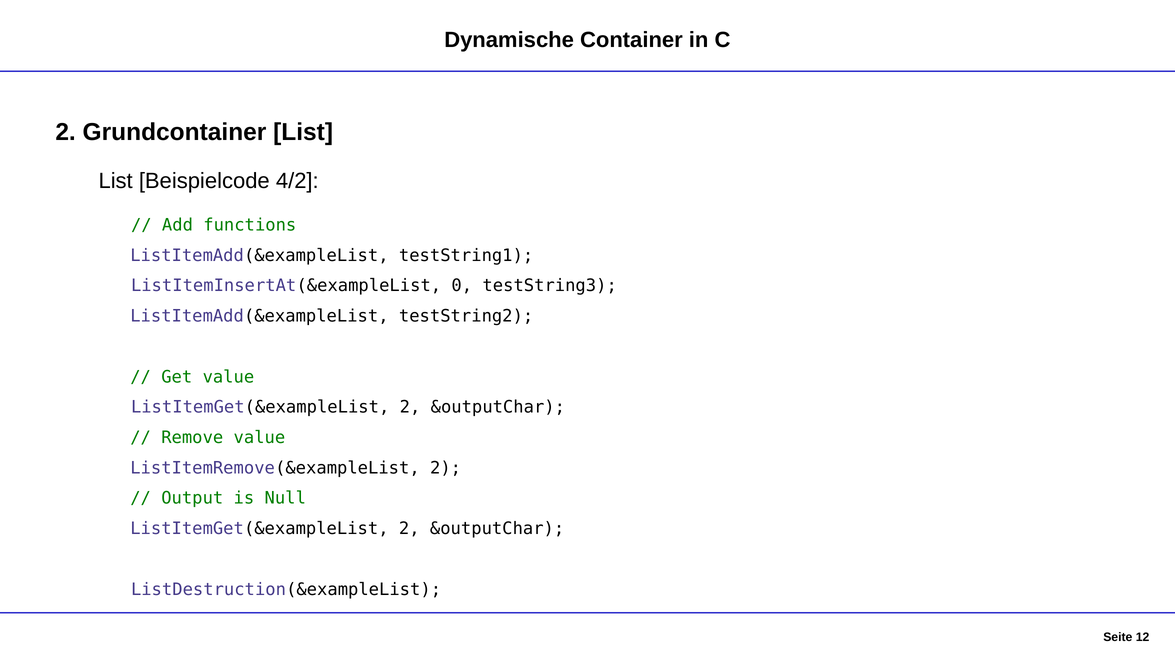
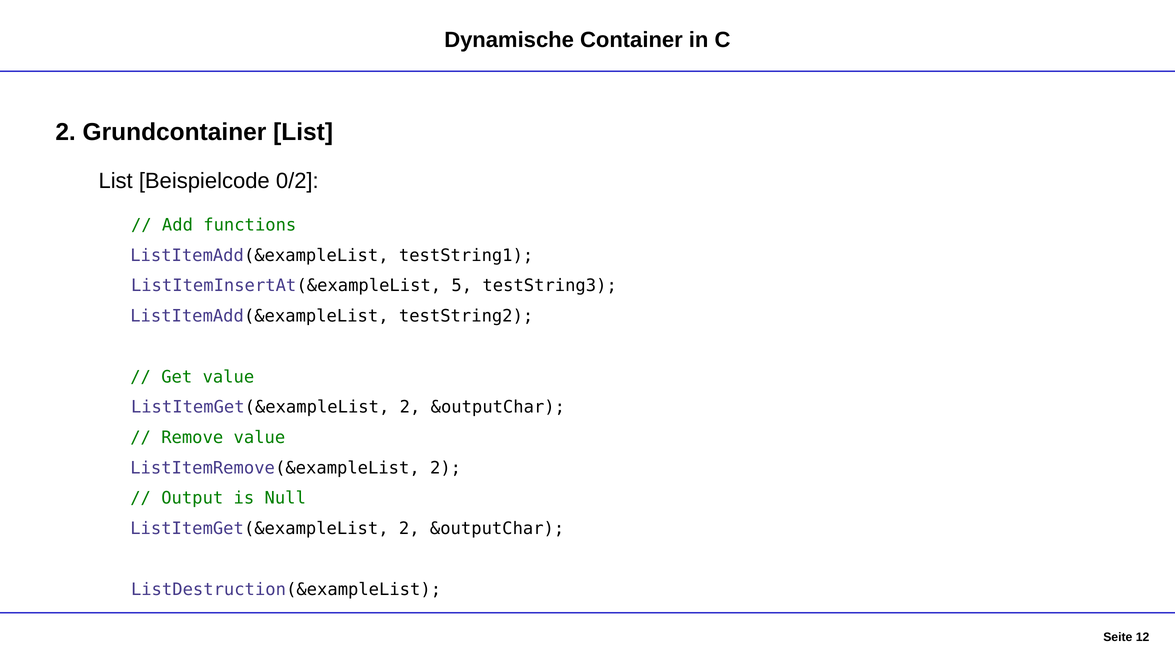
4/2: 4/2 -> 0/2 (297, 181)
0: 0 -> 5 (462, 286)
